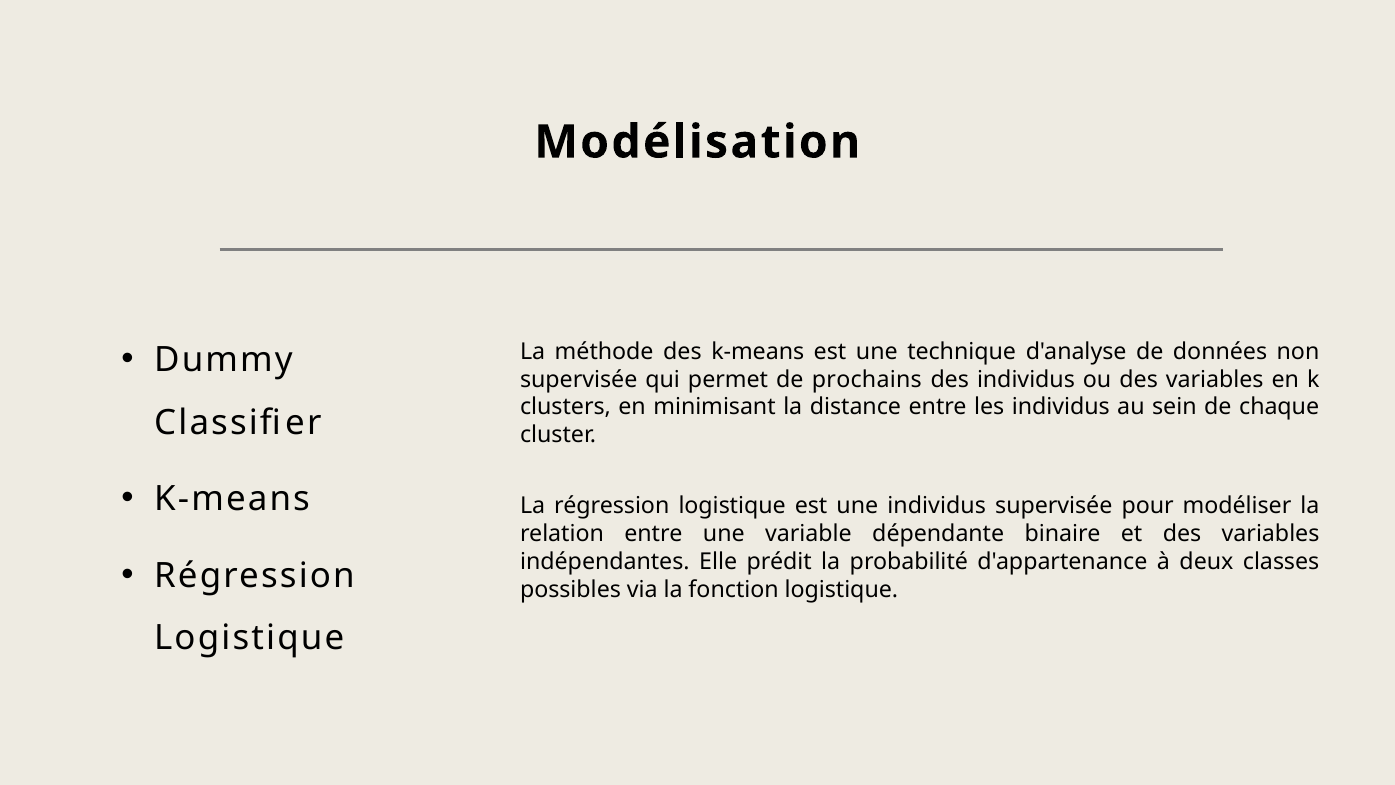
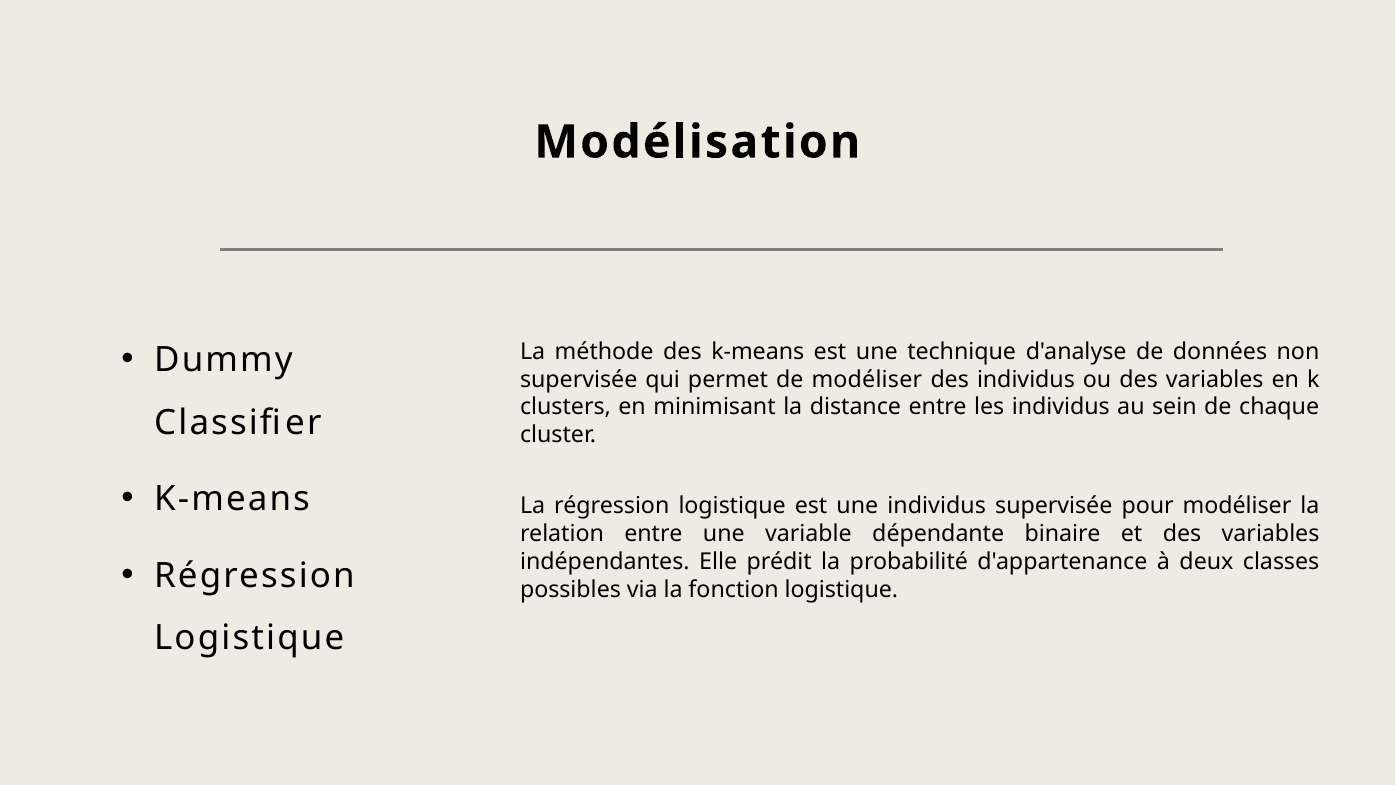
de prochains: prochains -> modéliser (867, 379)
